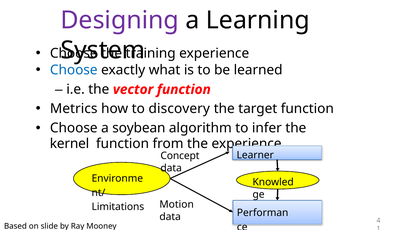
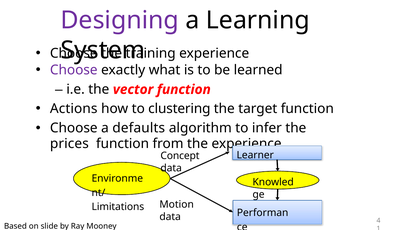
Choose colour: blue -> purple (74, 70)
Metrics: Metrics -> Actions (74, 109)
discovery: discovery -> clustering (179, 109)
soybean: soybean -> defaults (139, 128)
kernel: kernel -> prices (69, 143)
